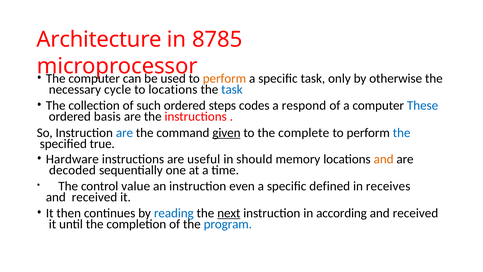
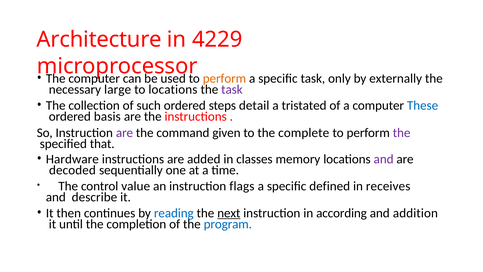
8785: 8785 -> 4229 (217, 40)
otherwise: otherwise -> externally (396, 78)
cycle: cycle -> large (118, 89)
task colour: blue -> purple (232, 89)
codes: codes -> detail (254, 105)
respond: respond -> tristated (304, 105)
are colour: blue -> purple (124, 133)
given underline: present -> none (226, 133)
the colour: blue -> purple (402, 133)
true: true -> that (102, 144)
useful: useful -> added (204, 159)
should: should -> classes (254, 159)
and colour: orange -> purple (384, 159)
even: even -> flags (242, 186)
received: received -> describe (94, 197)
received: received -> addition (415, 213)
